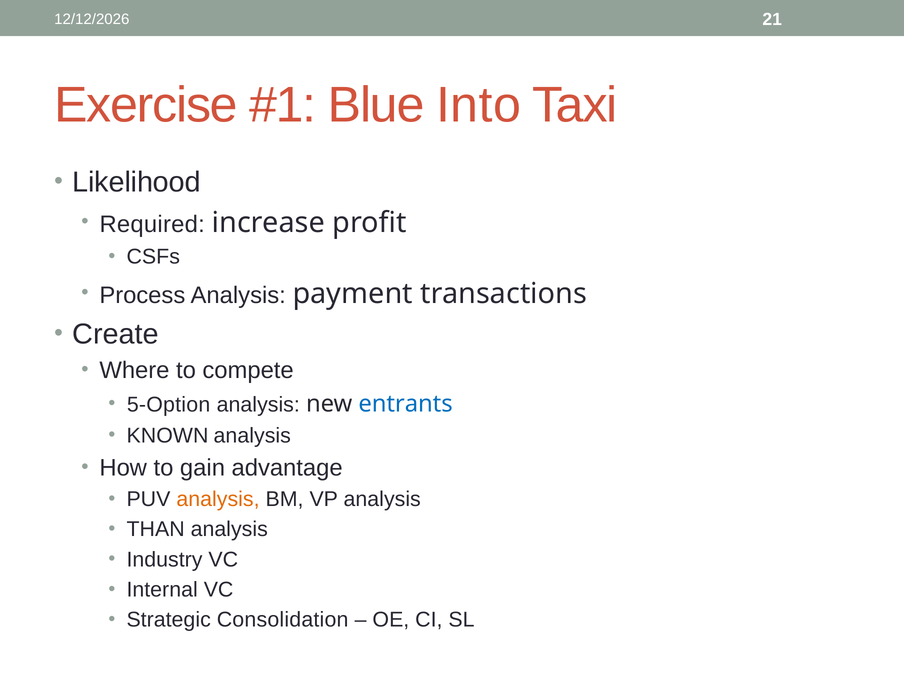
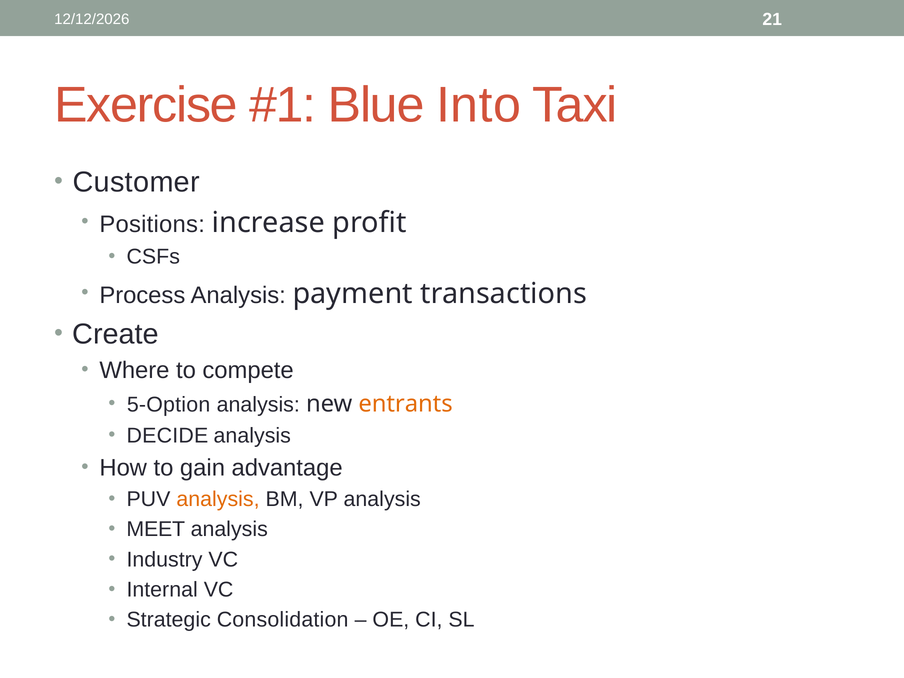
Likelihood: Likelihood -> Customer (136, 182)
Required: Required -> Positions (152, 224)
entrants colour: blue -> orange (406, 404)
KNOWN: KNOWN -> DECIDE (167, 436)
THAN: THAN -> MEET (156, 529)
